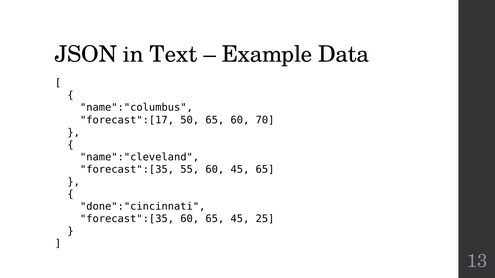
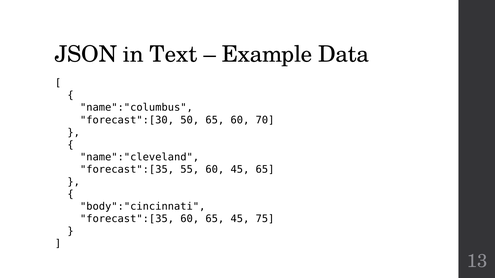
forecast":[17: forecast":[17 -> forecast":[30 (127, 120)
done":"cincinnati: done":"cincinnati -> body":"cincinnati (143, 207)
25: 25 -> 75 (265, 219)
